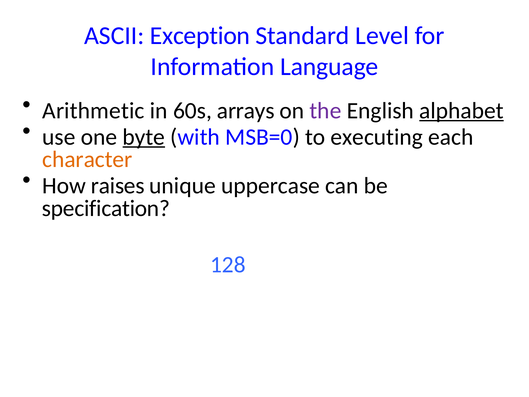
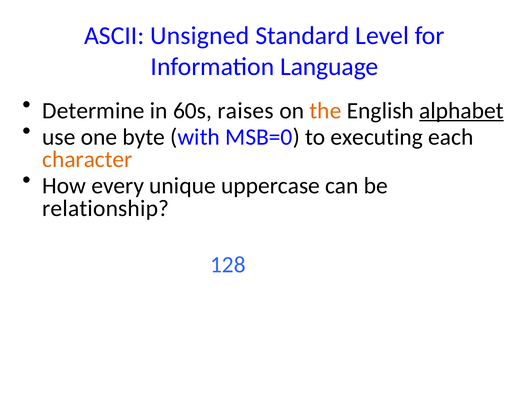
Exception: Exception -> Unsigned (200, 36)
Arithmetic: Arithmetic -> Determine (93, 111)
arrays: arrays -> raises (246, 111)
the colour: purple -> orange (325, 111)
byte underline: present -> none (144, 137)
raises: raises -> every (118, 186)
specification: specification -> relationship (106, 208)
